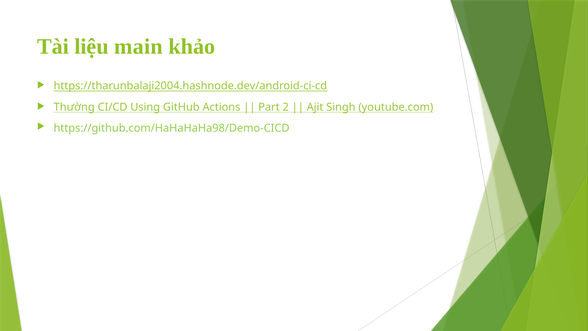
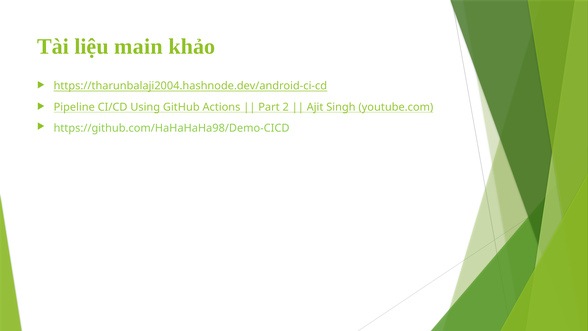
Thường: Thường -> Pipeline (74, 107)
